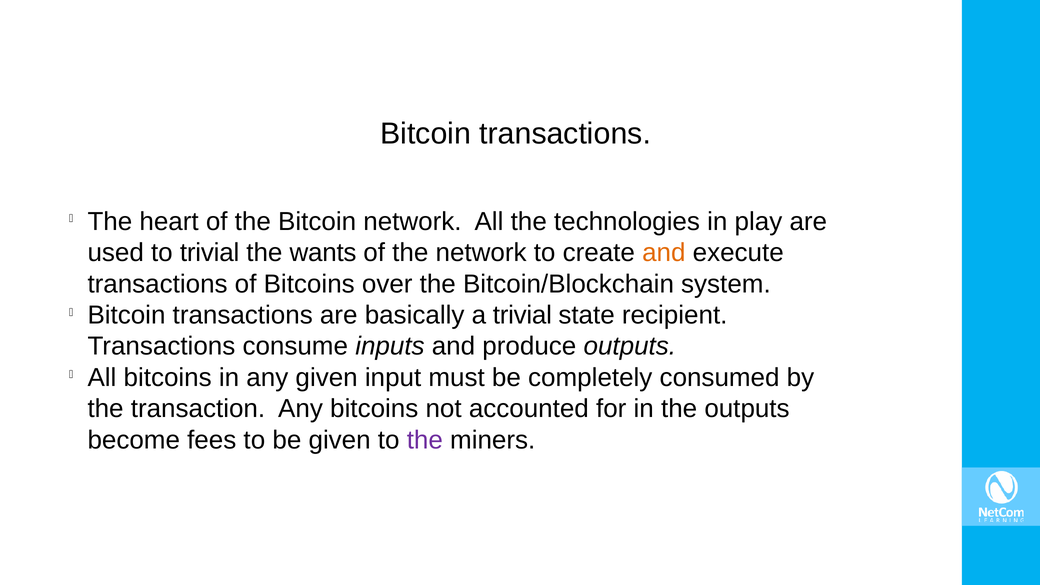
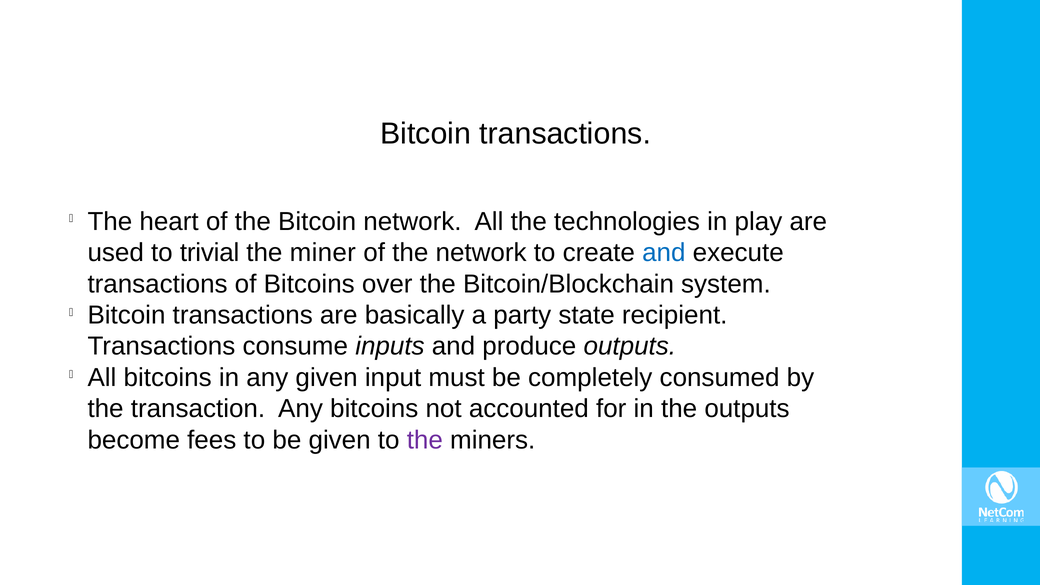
wants: wants -> miner (323, 253)
and colour: orange -> blue (664, 253)
a trivial: trivial -> party (522, 315)
